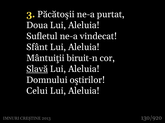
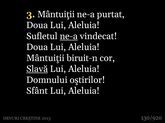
3 Păcătoşii: Păcătoşii -> Mântuiţii (56, 14)
ne-a underline: none -> present (69, 36)
Sfânt: Sfânt -> Doua (37, 47)
Celui: Celui -> Sfânt (37, 91)
